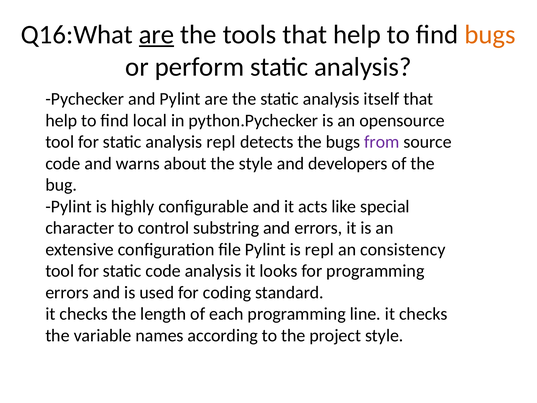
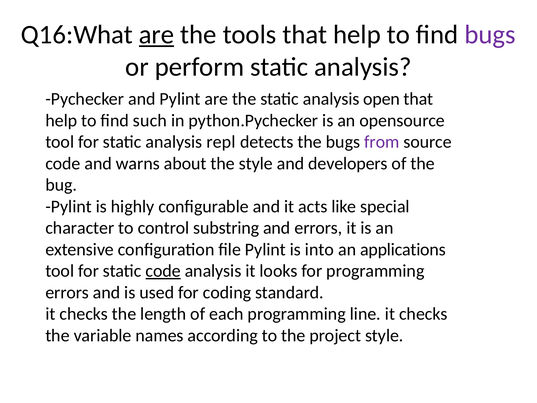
bugs colour: orange -> purple (490, 35)
itself: itself -> open (382, 99)
local: local -> such (150, 120)
is repl: repl -> into (320, 249)
consistency: consistency -> applications (403, 249)
code underline: none -> present (163, 271)
